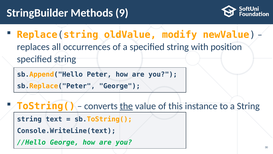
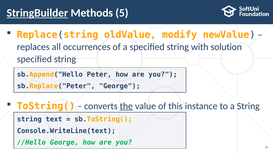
StringBuilder underline: none -> present (37, 13)
9: 9 -> 5 (122, 13)
position: position -> solution (226, 47)
